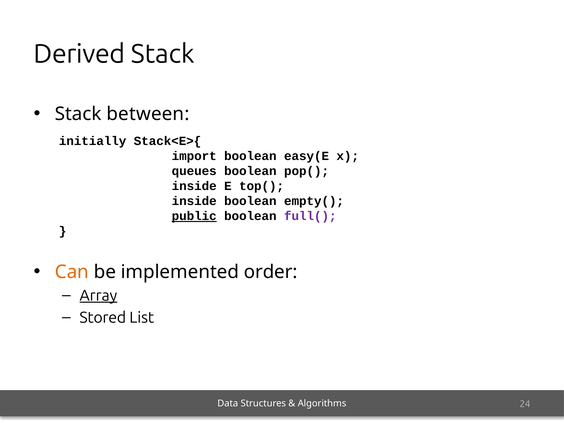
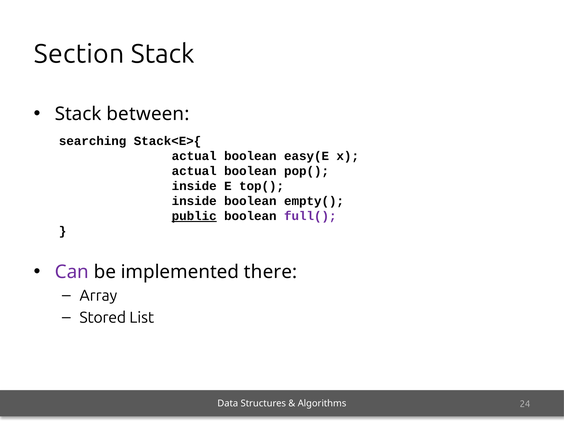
Derived: Derived -> Section (79, 54)
initially: initially -> searching (93, 141)
import: import -> actual (194, 156)
queues: queues -> actual (194, 171)
Can colour: orange -> purple (72, 272)
order: order -> there (271, 272)
Array underline: present -> none (98, 296)
